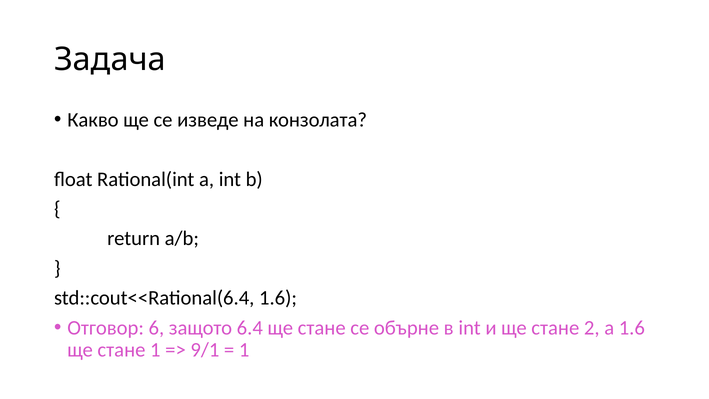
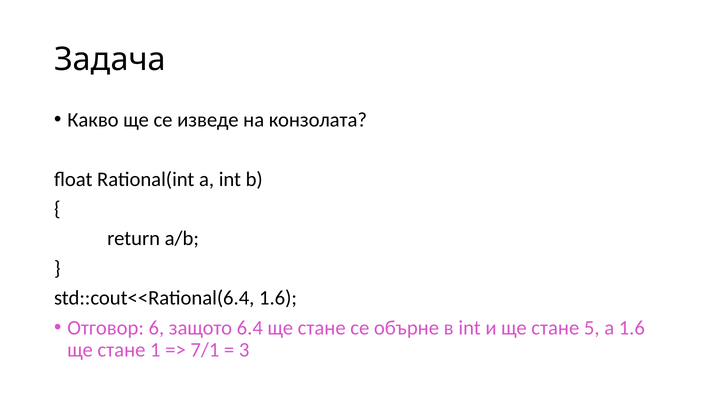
2: 2 -> 5 (592, 328)
9/1: 9/1 -> 7/1 (205, 350)
1: 1 -> 3 (244, 350)
